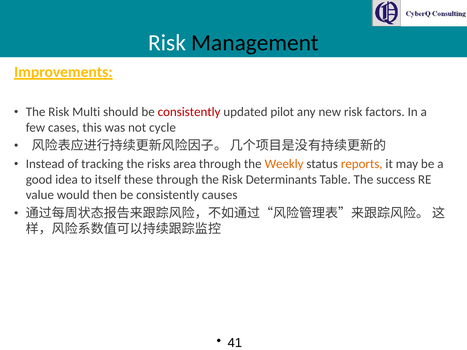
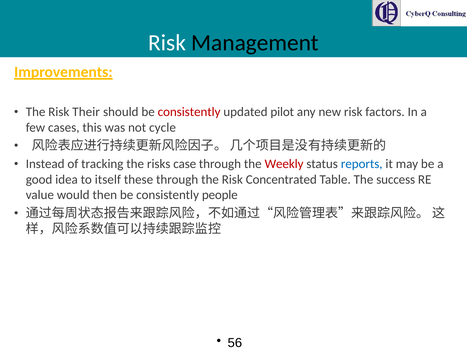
Multi: Multi -> Their (86, 112)
area: area -> case (185, 164)
Weekly colour: orange -> red (284, 164)
reports colour: orange -> blue (362, 164)
Determinants: Determinants -> Concentrated (281, 179)
causes: causes -> people (220, 195)
41: 41 -> 56 (235, 343)
